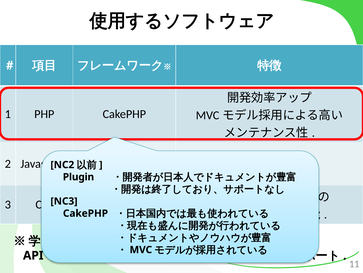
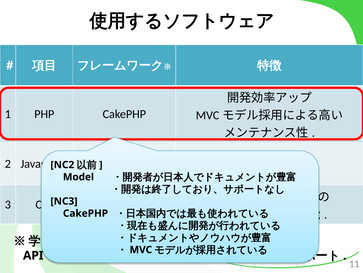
Plugin: Plugin -> Model (78, 176)
